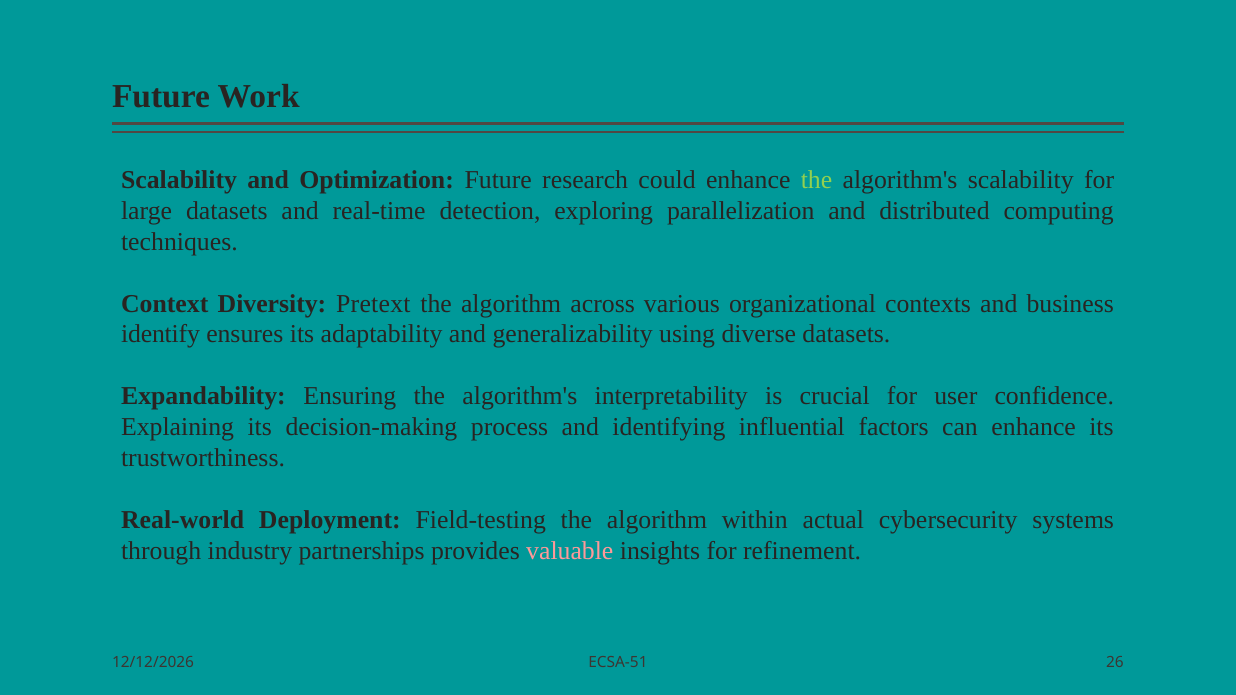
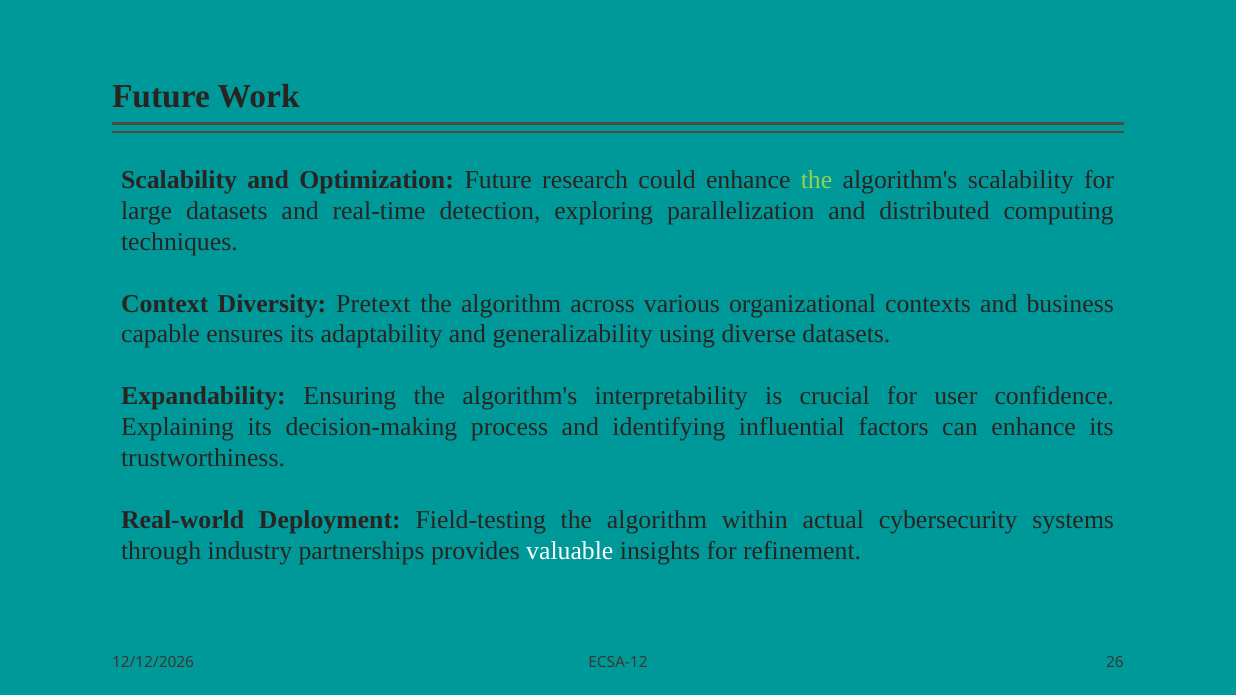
identify: identify -> capable (160, 335)
valuable colour: pink -> white (570, 551)
ECSA-51: ECSA-51 -> ECSA-12 (618, 663)
